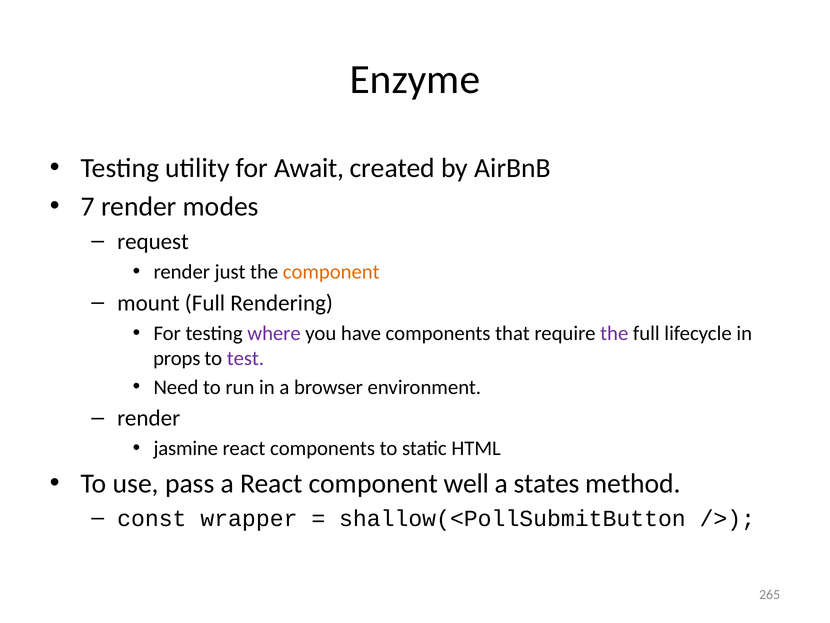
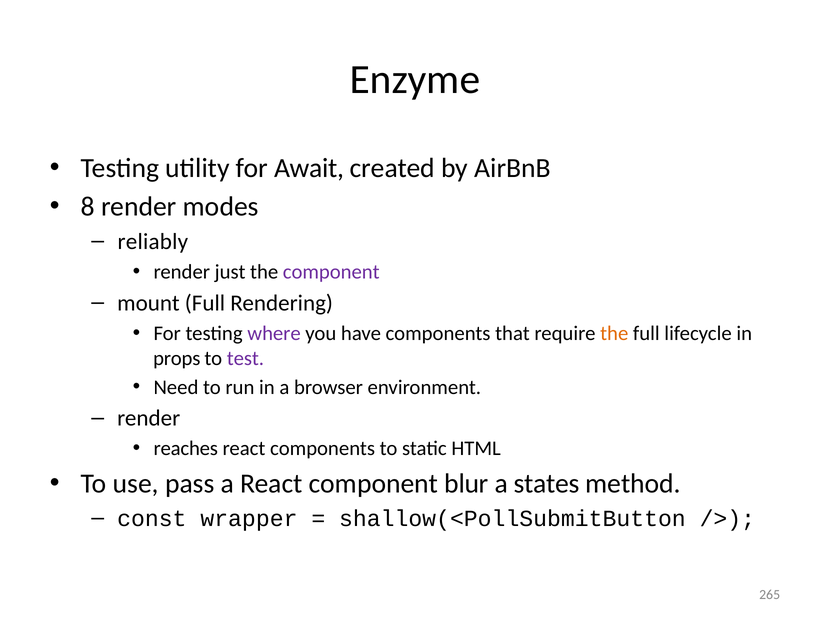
7: 7 -> 8 (88, 207)
request: request -> reliably (153, 241)
component colour: orange -> purple (331, 272)
the colour: purple -> orange (614, 333)
jasmine: jasmine -> reaches (186, 448)
well: well -> blur (466, 483)
